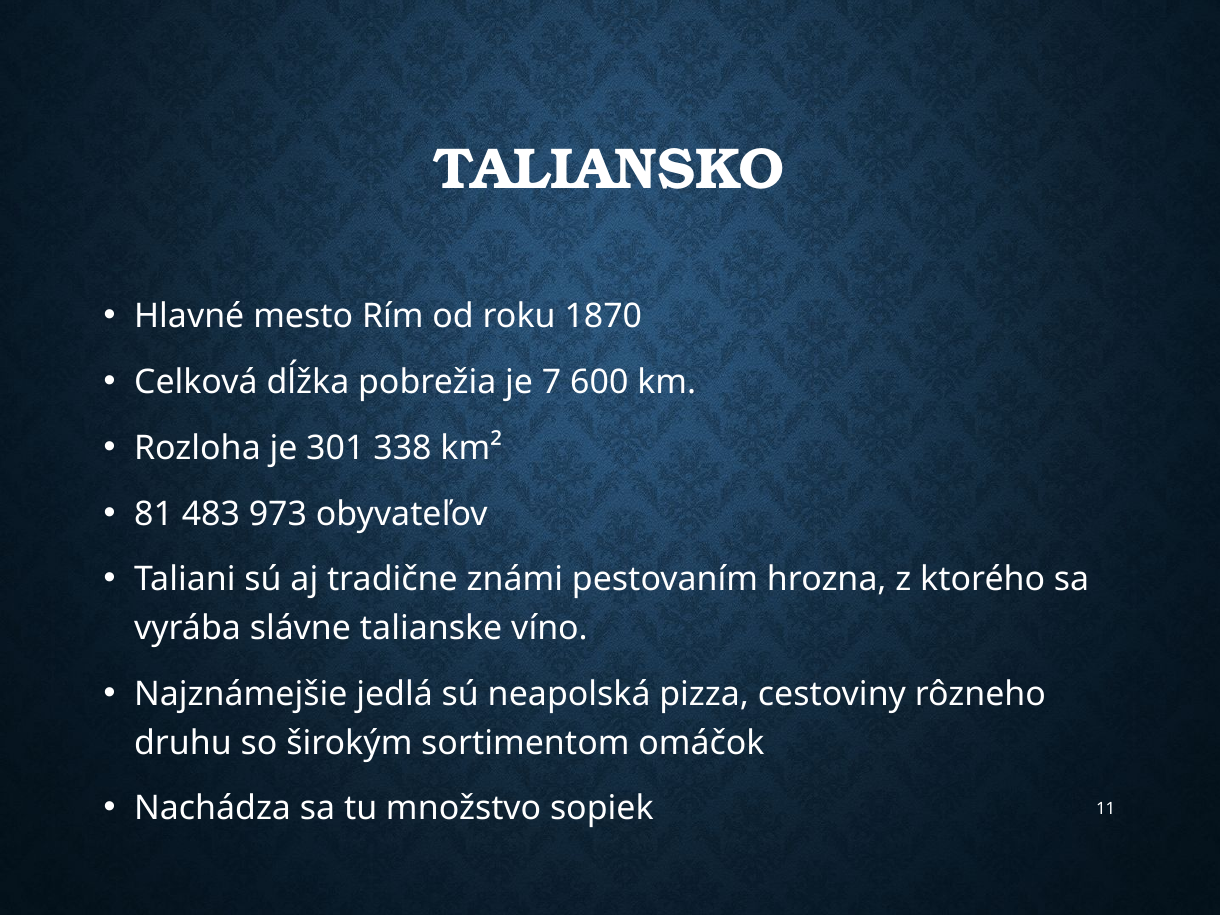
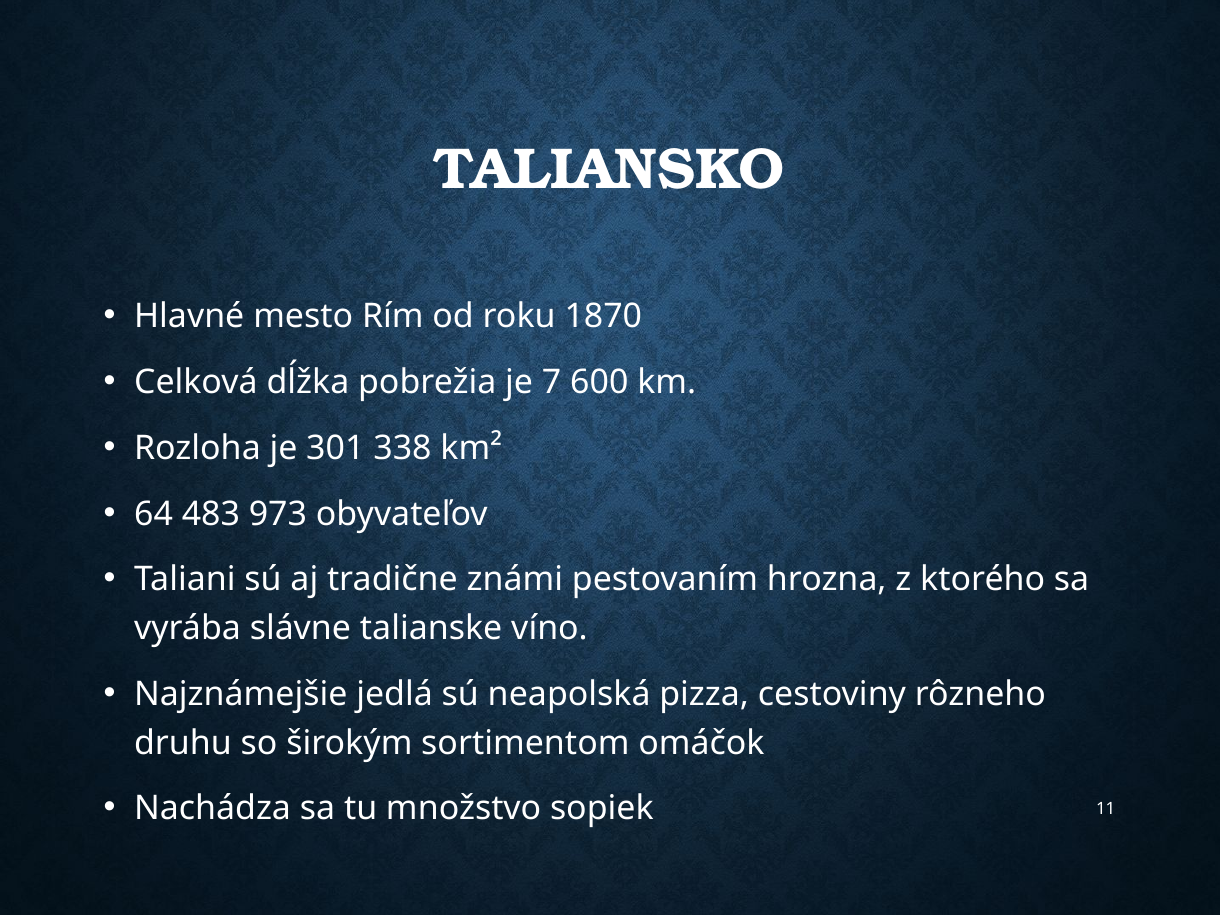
81: 81 -> 64 (154, 514)
